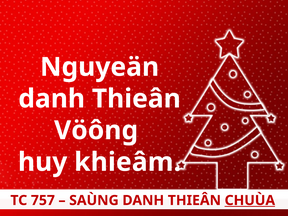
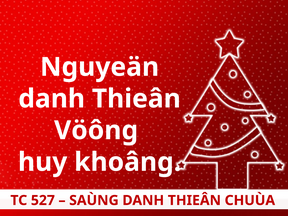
khieâm: khieâm -> khoâng (128, 162)
757: 757 -> 527 (43, 200)
CHUÙA underline: present -> none (250, 200)
